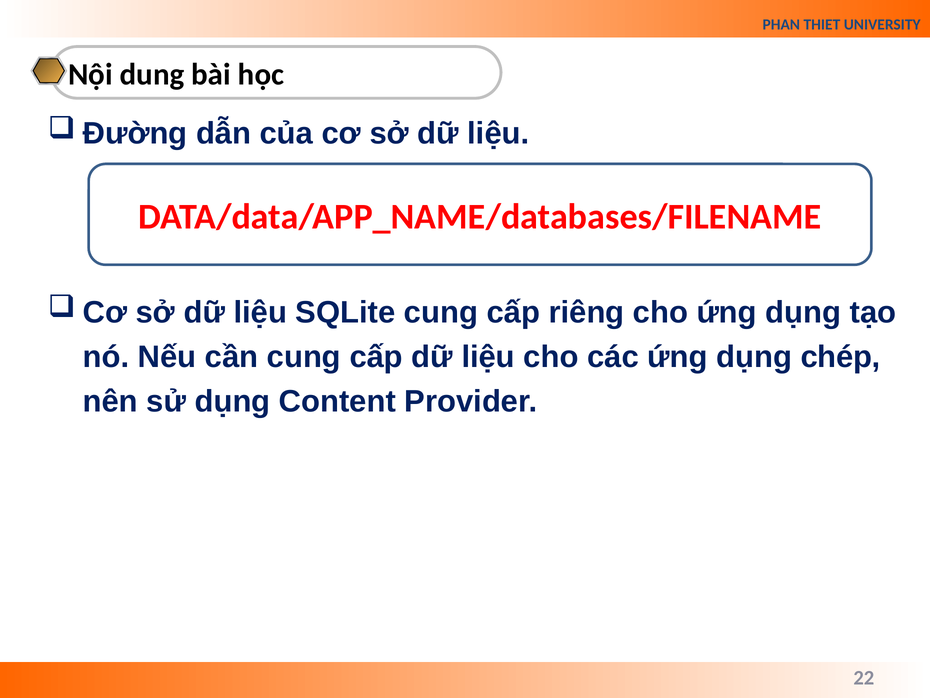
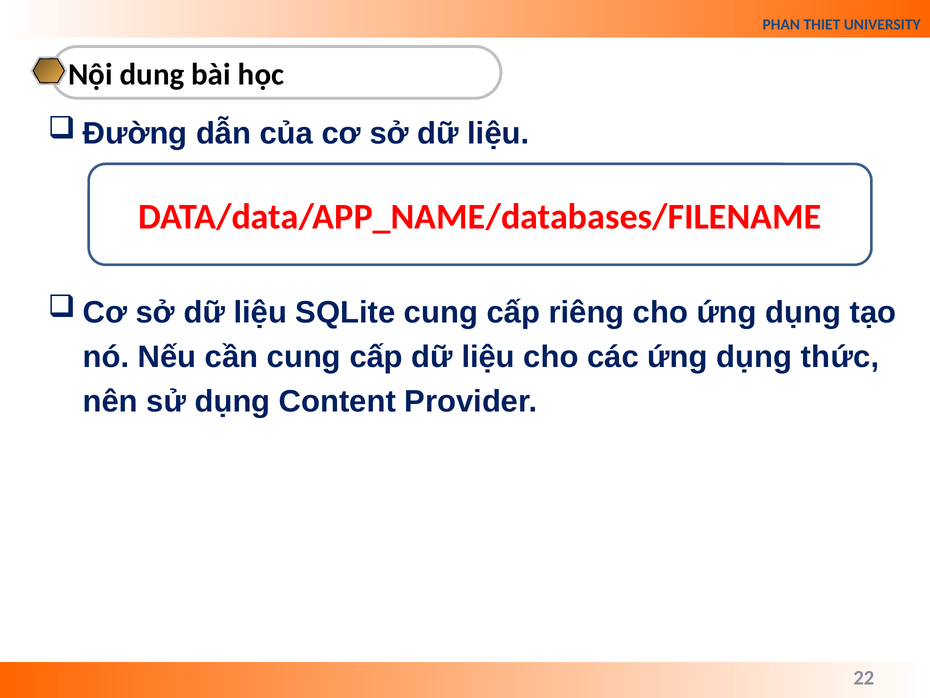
chép: chép -> thức (840, 357)
